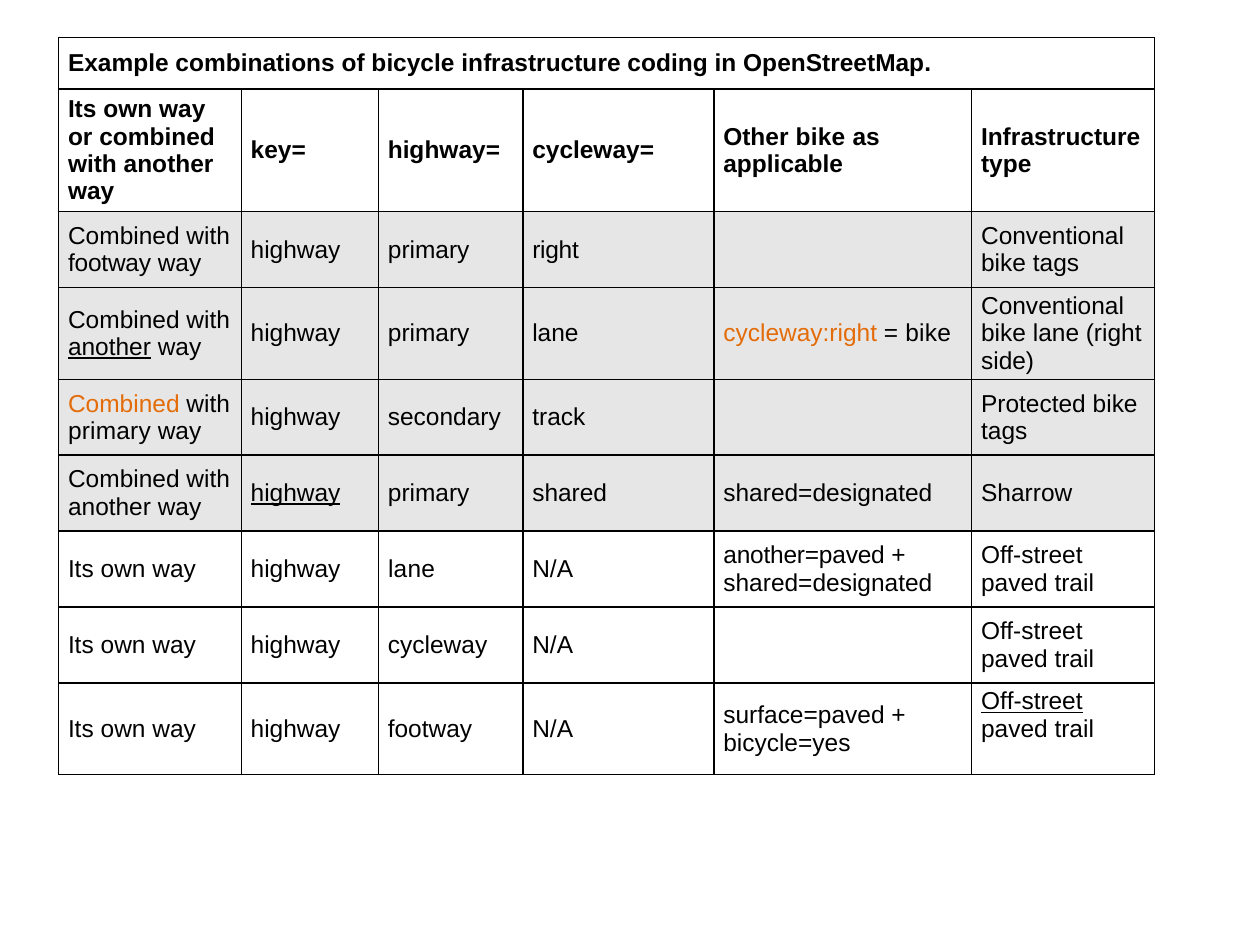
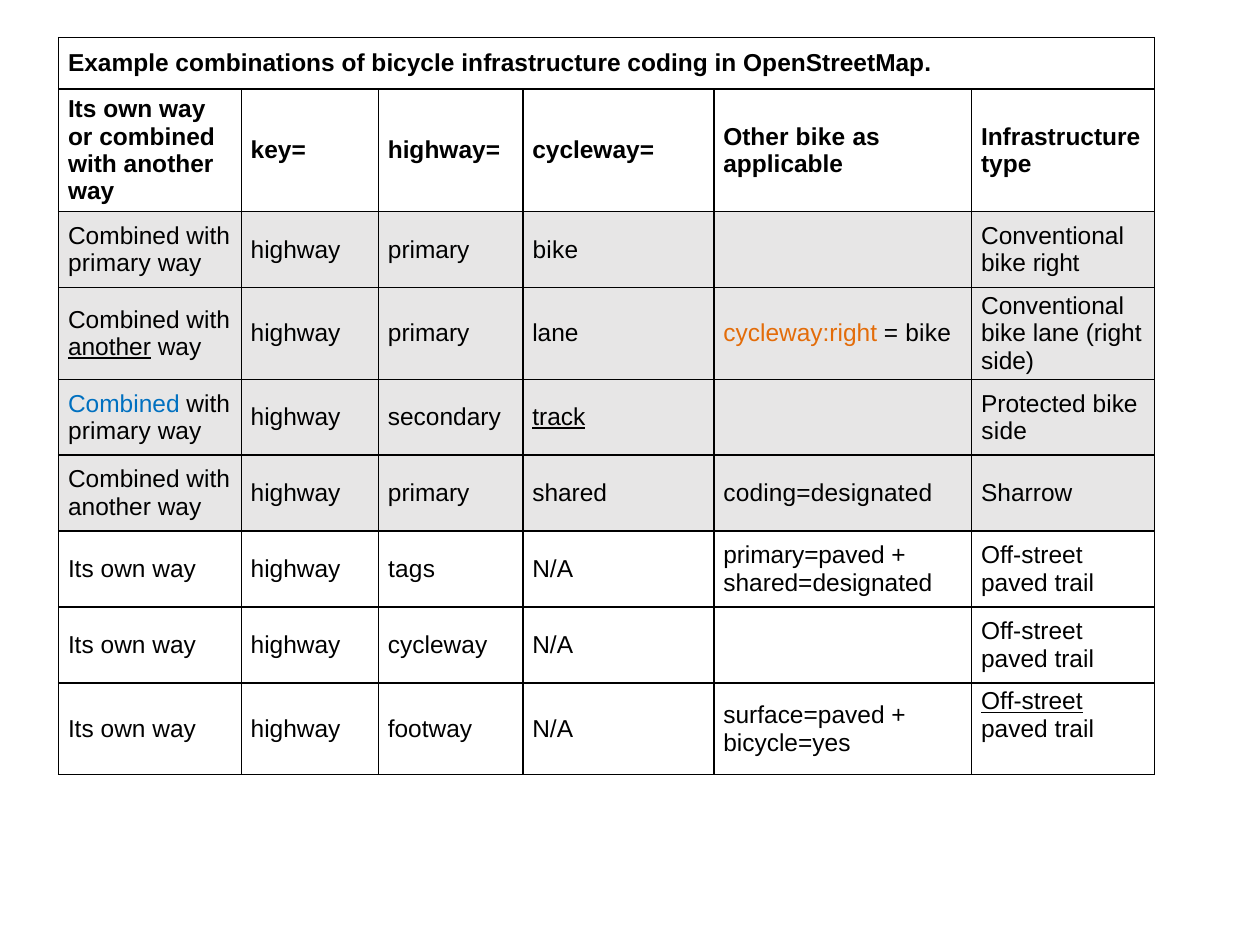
primary right: right -> bike (555, 250)
footway: footway -> primary (109, 264)
tags: tags -> right (1056, 264)
Combined colour: orange -> blue (124, 404)
track underline: none -> present (559, 418)
tags: tags -> side (1004, 432)
highway underline: present -> none (296, 494)
shared shared=designated: shared=designated -> coding=designated (828, 494)
another=paved: another=paved -> primary=paved (804, 556)
highway lane: lane -> tags (412, 570)
